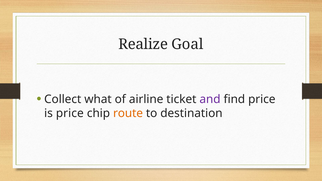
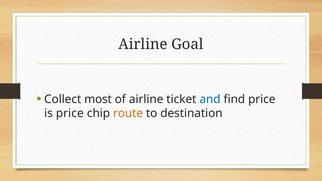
Realize: Realize -> Airline (143, 44)
what: what -> most (98, 99)
and colour: purple -> blue (210, 99)
